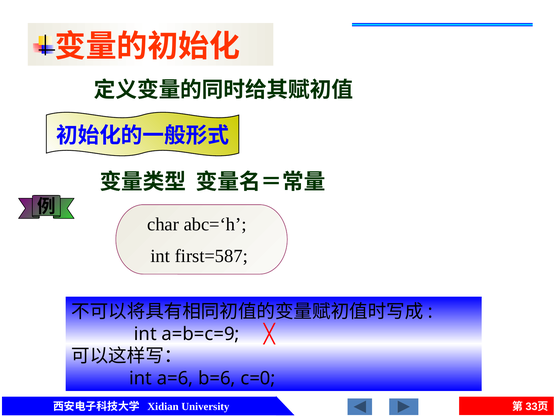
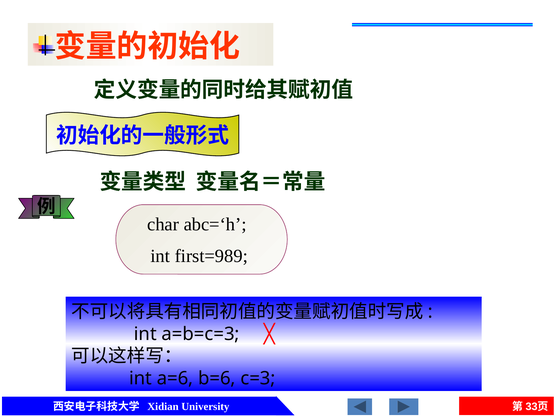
first=587: first=587 -> first=989 (211, 256)
a=b=c=9: a=b=c=9 -> a=b=c=3 (201, 334)
c=0: c=0 -> c=3 (258, 378)
